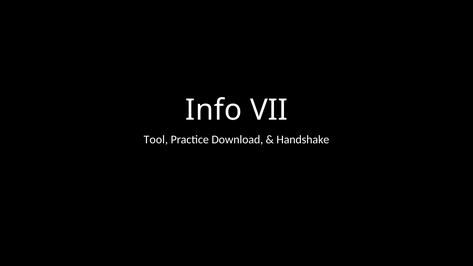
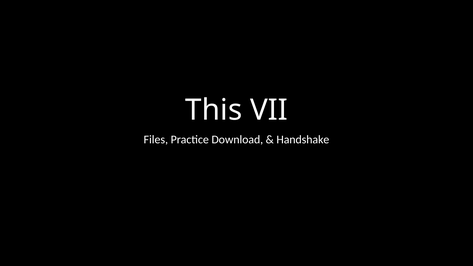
Info: Info -> This (214, 110)
Tool: Tool -> Files (156, 140)
